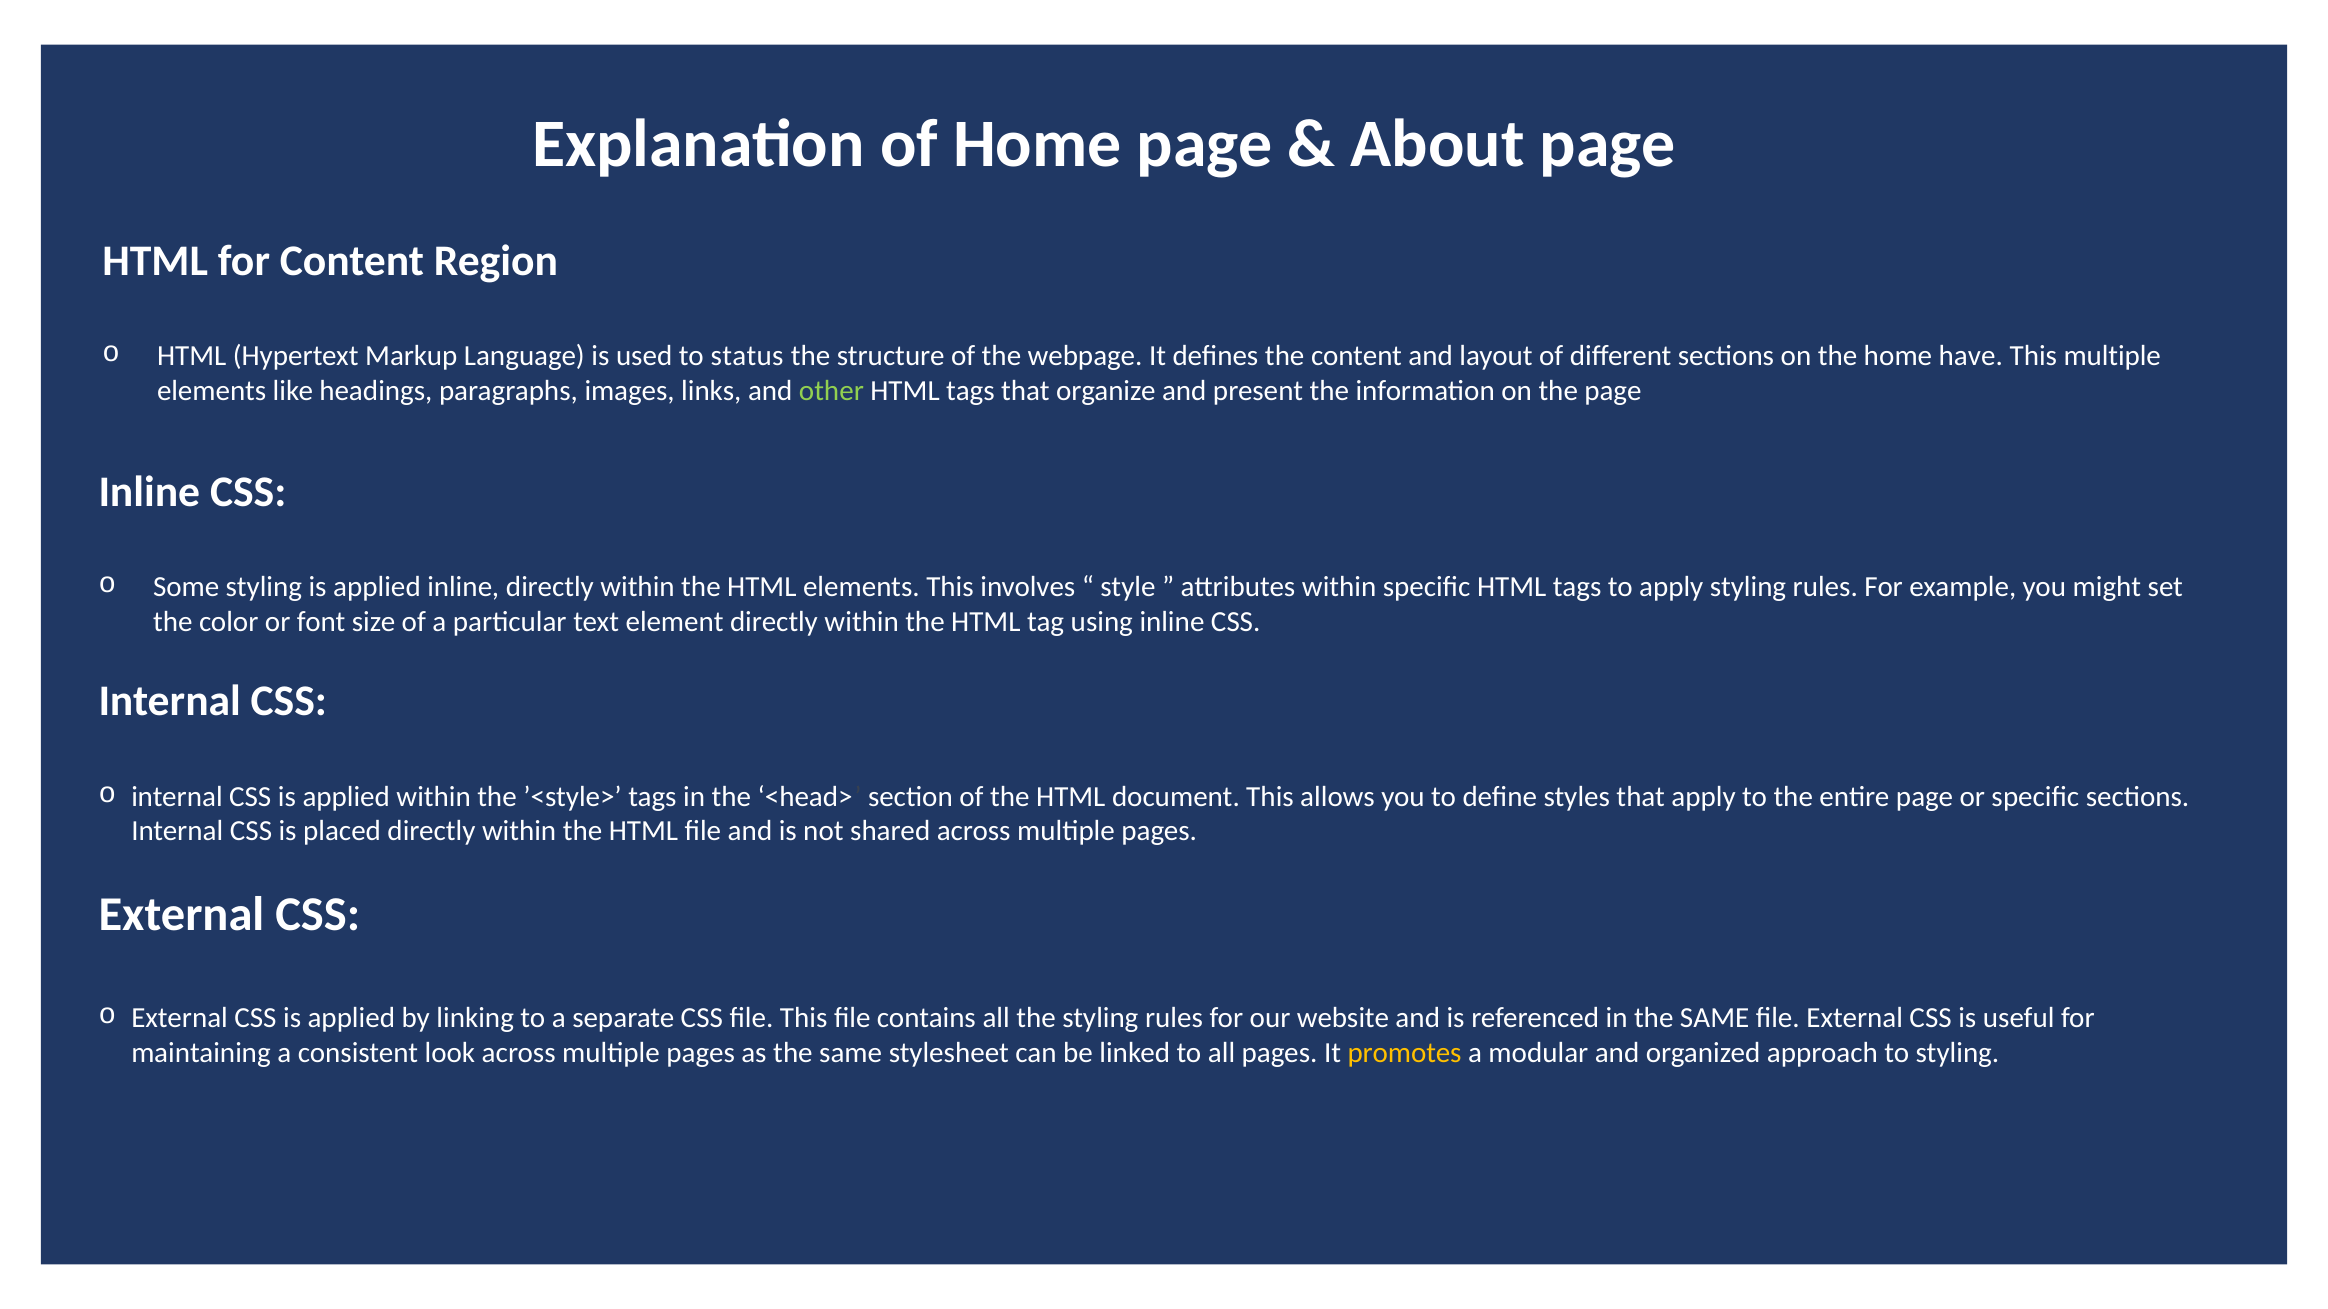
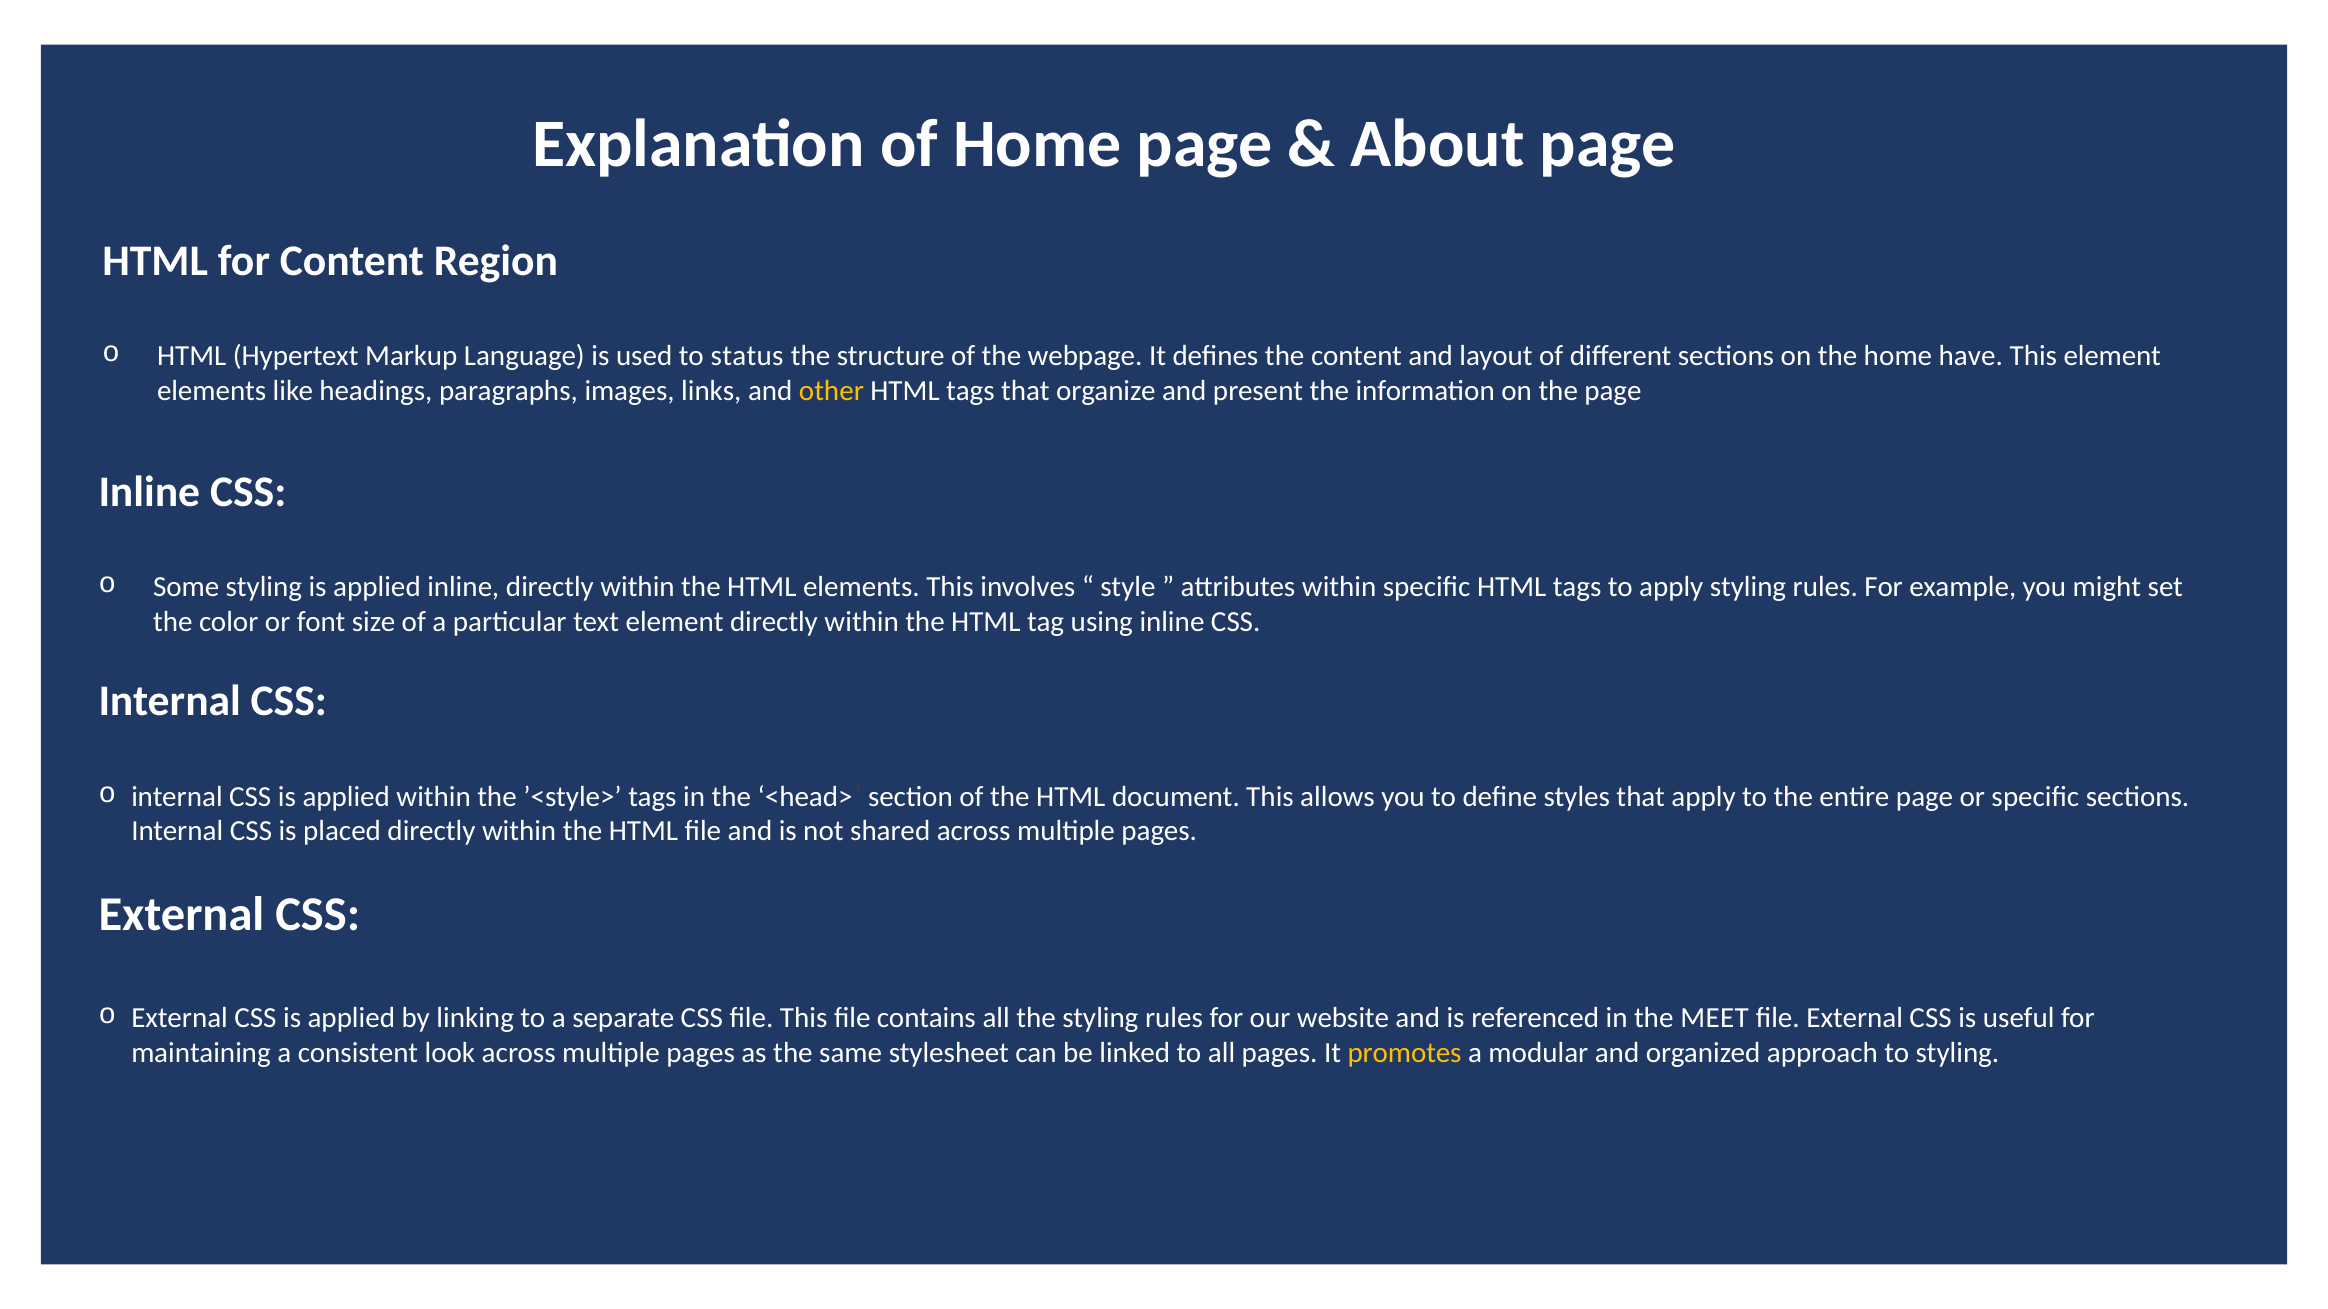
This multiple: multiple -> element (2112, 356)
other colour: light green -> yellow (831, 391)
in the SAME: SAME -> MEET (1715, 1018)
